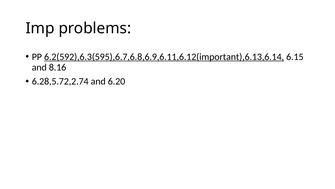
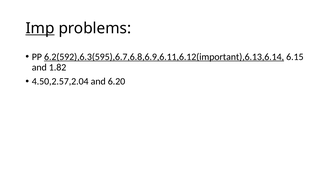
Imp underline: none -> present (40, 28)
8.16: 8.16 -> 1.82 (58, 67)
6.28,5.72,2.74: 6.28,5.72,2.74 -> 4.50,2.57,2.04 (60, 81)
